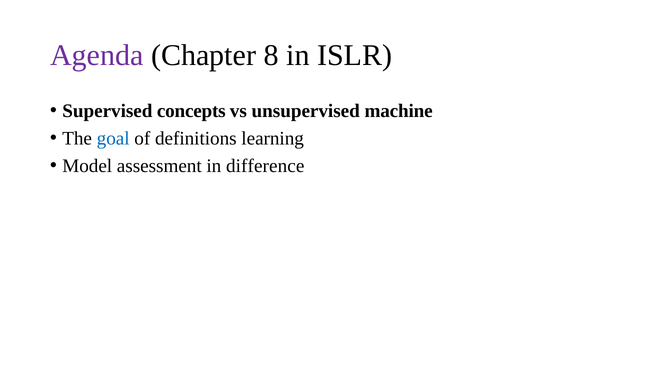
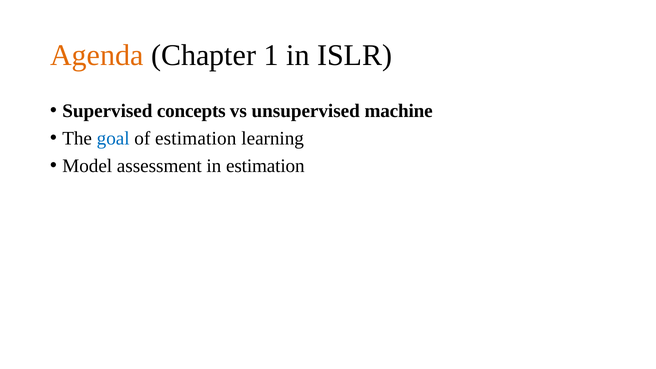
Agenda colour: purple -> orange (97, 55)
8: 8 -> 1 (271, 55)
of definitions: definitions -> estimation (196, 138)
in difference: difference -> estimation (265, 166)
